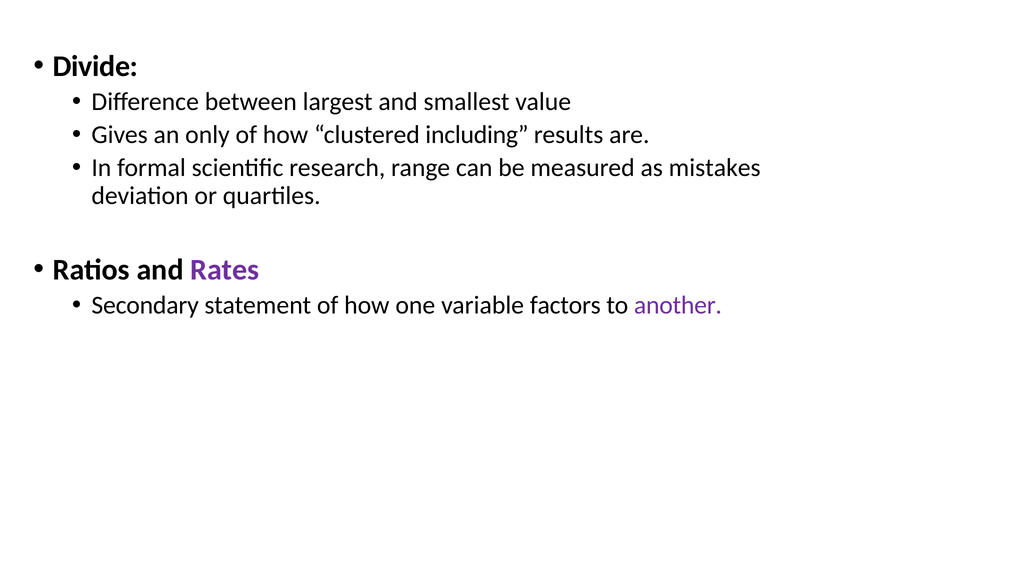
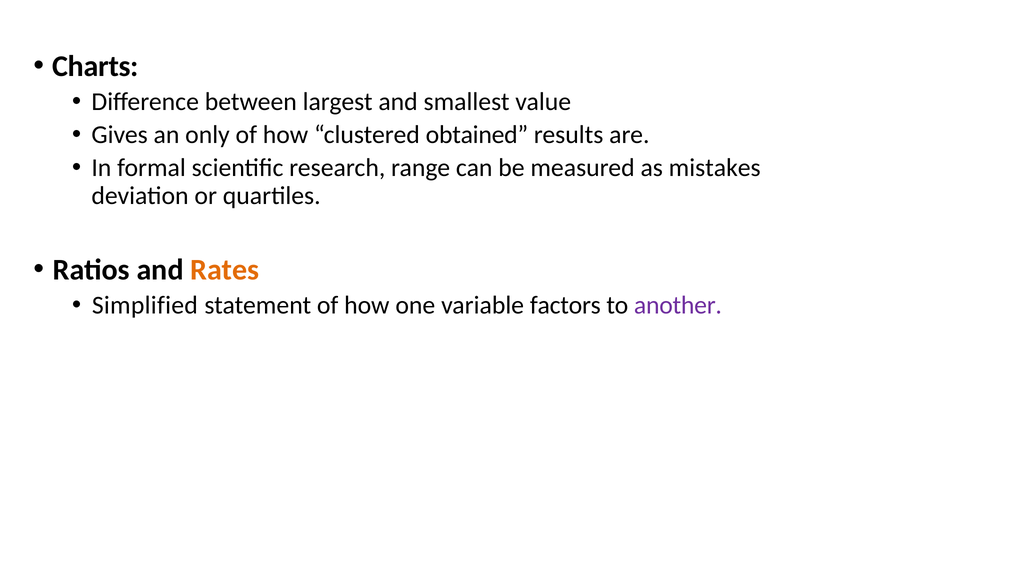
Divide: Divide -> Charts (95, 66)
including: including -> obtained (477, 135)
Rates colour: purple -> orange (225, 270)
Secondary: Secondary -> Simplified (145, 305)
